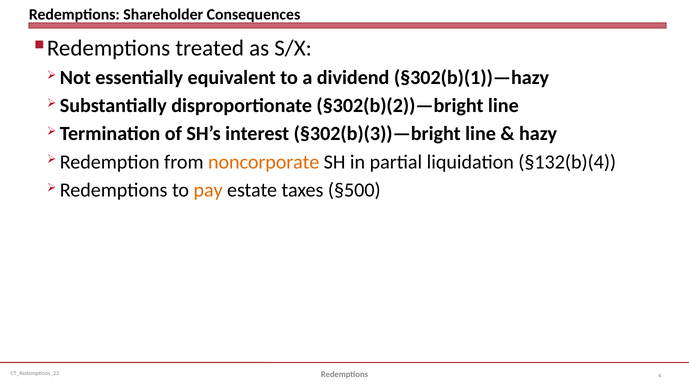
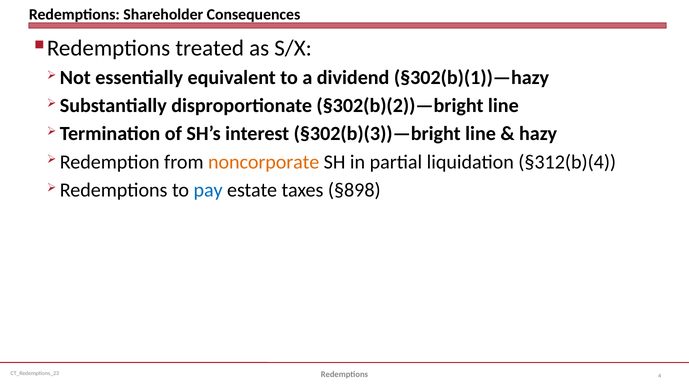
§132(b)(4: §132(b)(4 -> §312(b)(4 (567, 162)
pay colour: orange -> blue (208, 190)
§500: §500 -> §898 (354, 190)
